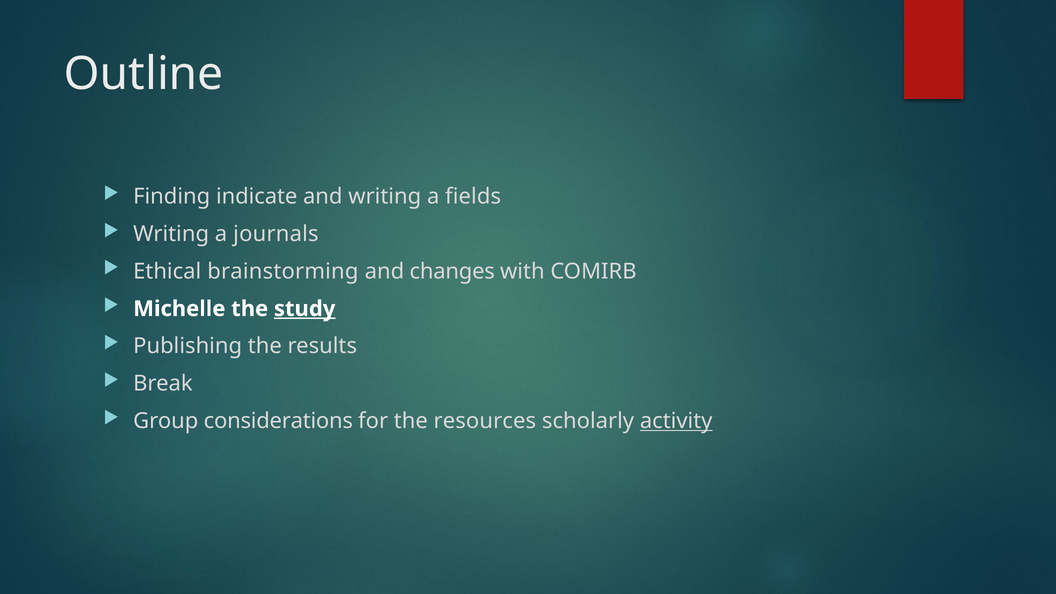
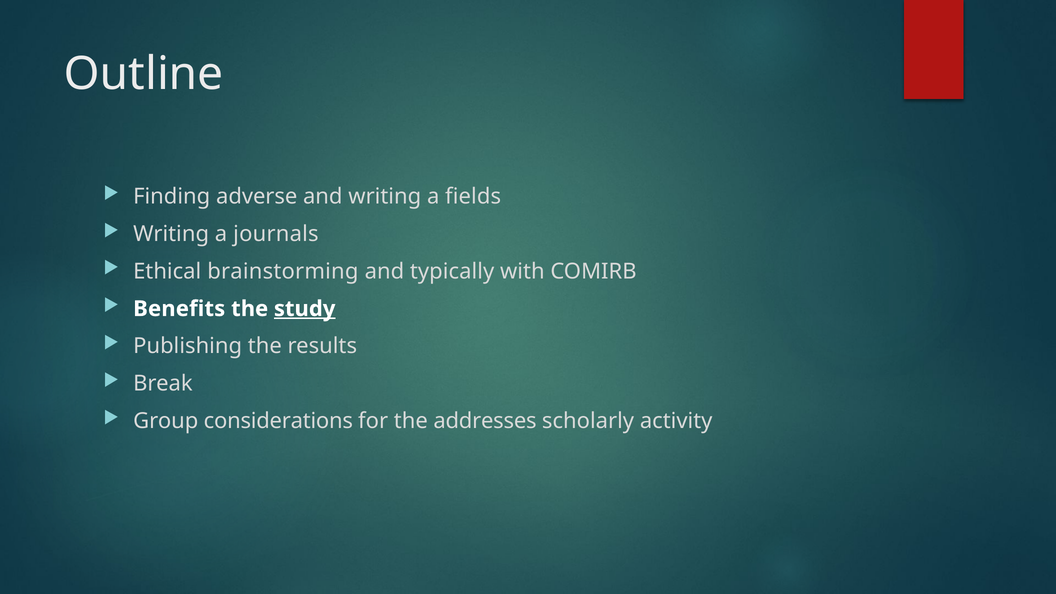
indicate: indicate -> adverse (257, 197)
changes: changes -> typically (452, 271)
Michelle: Michelle -> Benefits (179, 309)
resources: resources -> addresses (485, 421)
activity underline: present -> none (676, 421)
